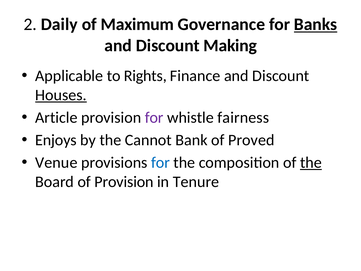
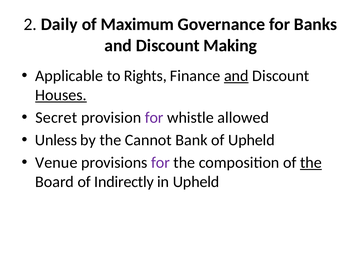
Banks underline: present -> none (316, 24)
and underline: none -> present (236, 76)
Article: Article -> Secret (56, 117)
fairness: fairness -> allowed (243, 117)
Enjoys: Enjoys -> Unless (56, 140)
of Proved: Proved -> Upheld (251, 140)
for colour: blue -> purple (160, 162)
of Provision: Provision -> Indirectly (124, 182)
in Tenure: Tenure -> Upheld (196, 182)
